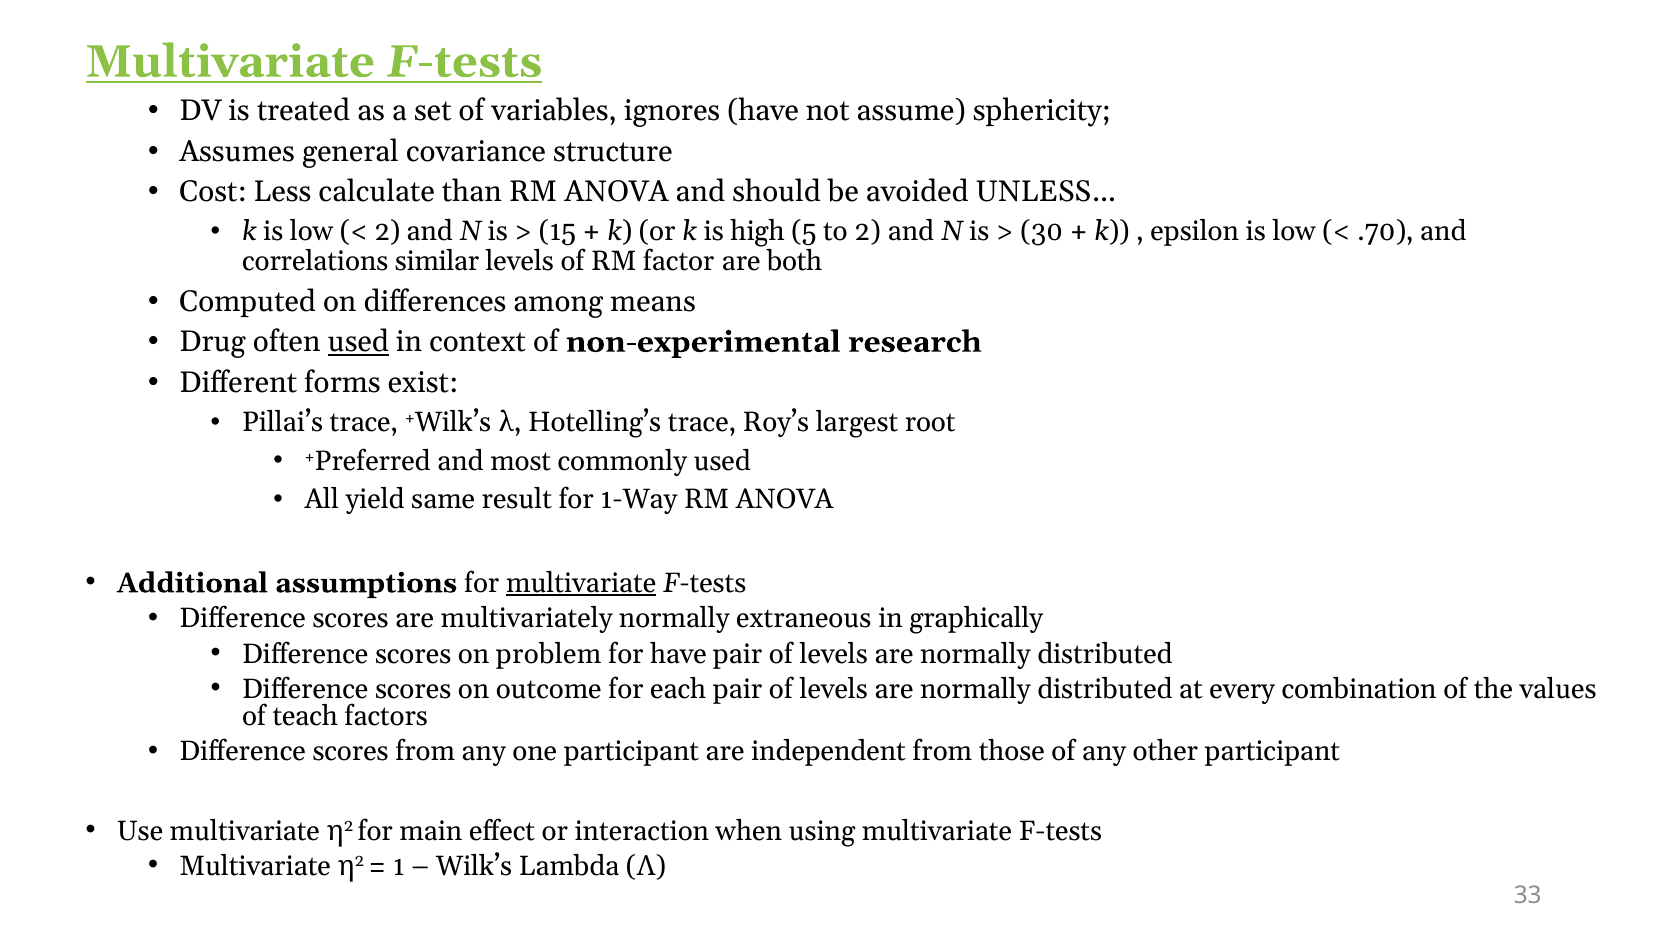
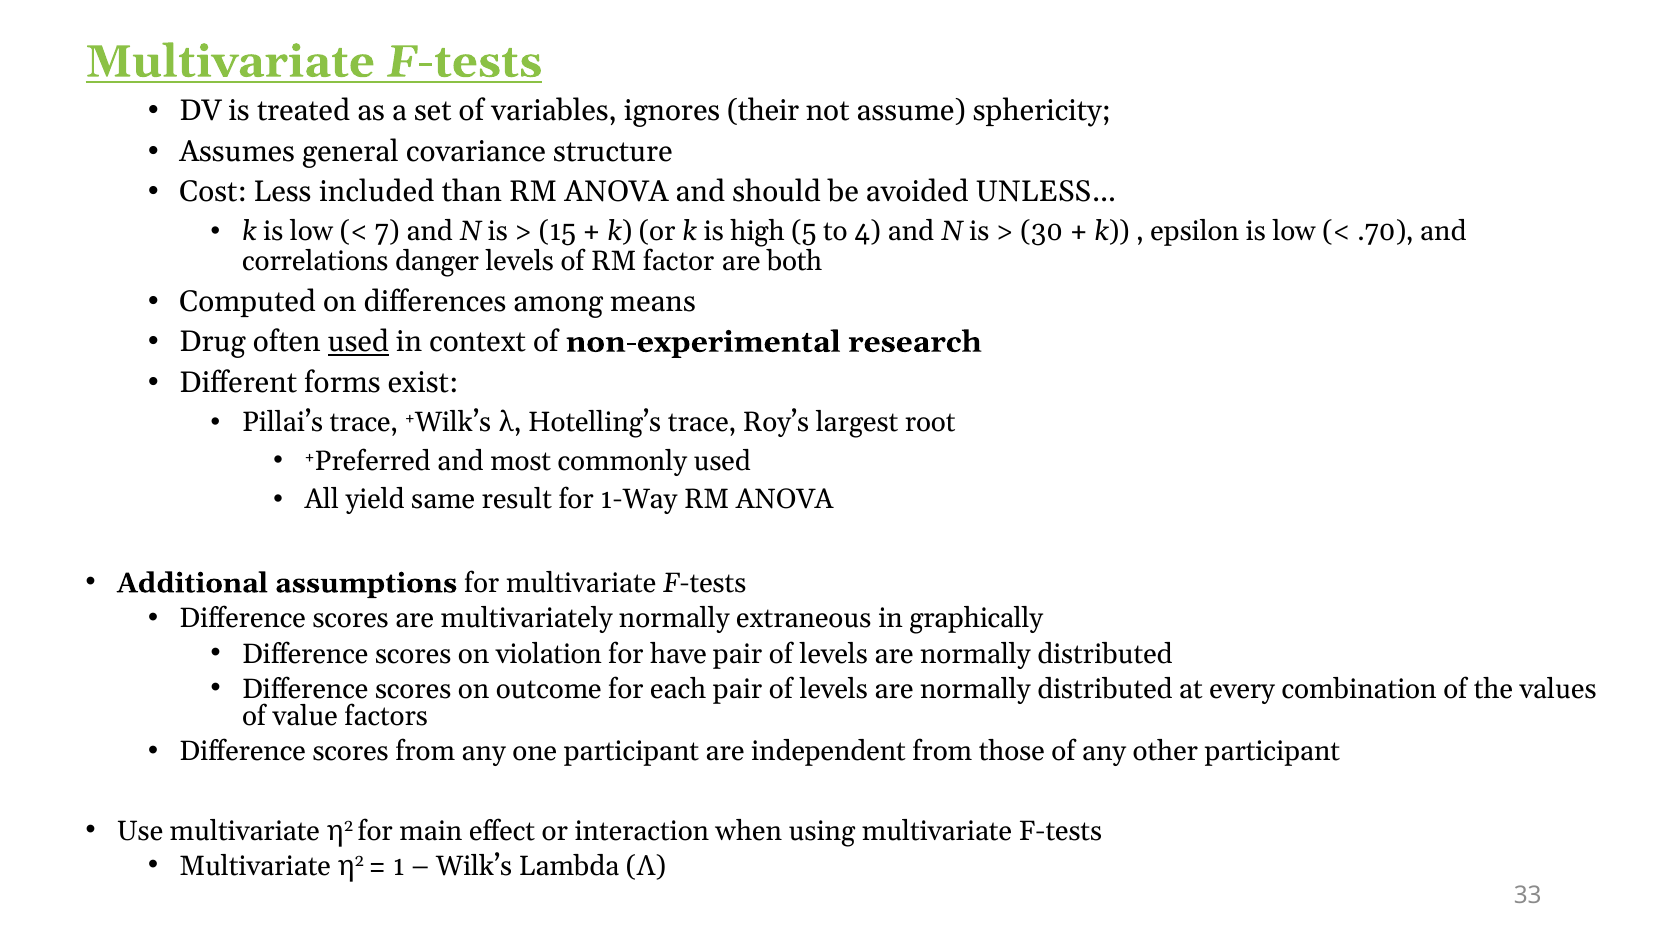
ignores have: have -> their (763, 111)
calculate: calculate -> included (377, 192)
2: 2 -> 7 (387, 232)
to 2: 2 -> 4 (868, 232)
similar: similar -> danger (437, 262)
multivariate underline: present -> none (581, 583)
problem: problem -> violation (549, 654)
teach: teach -> value (305, 716)
